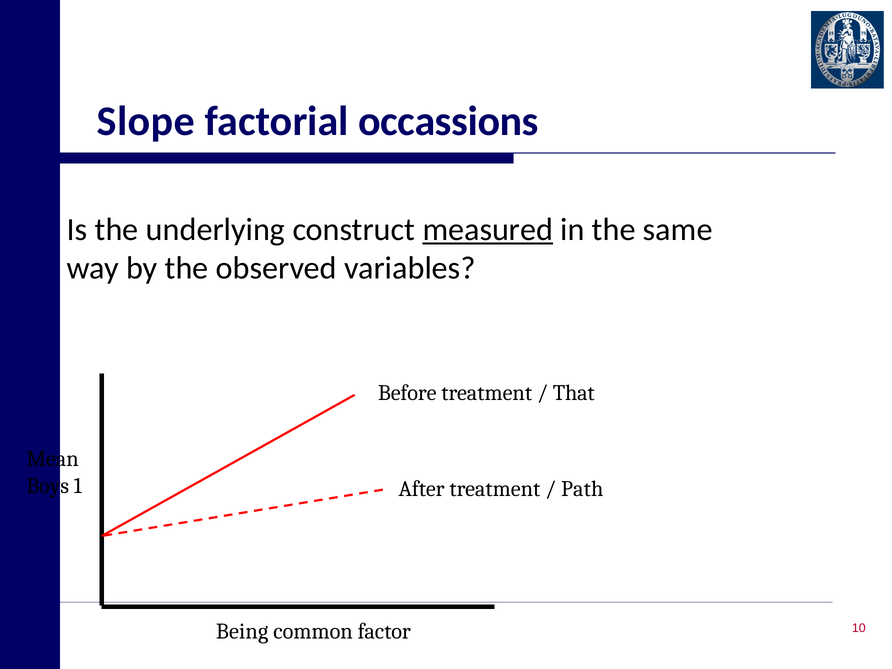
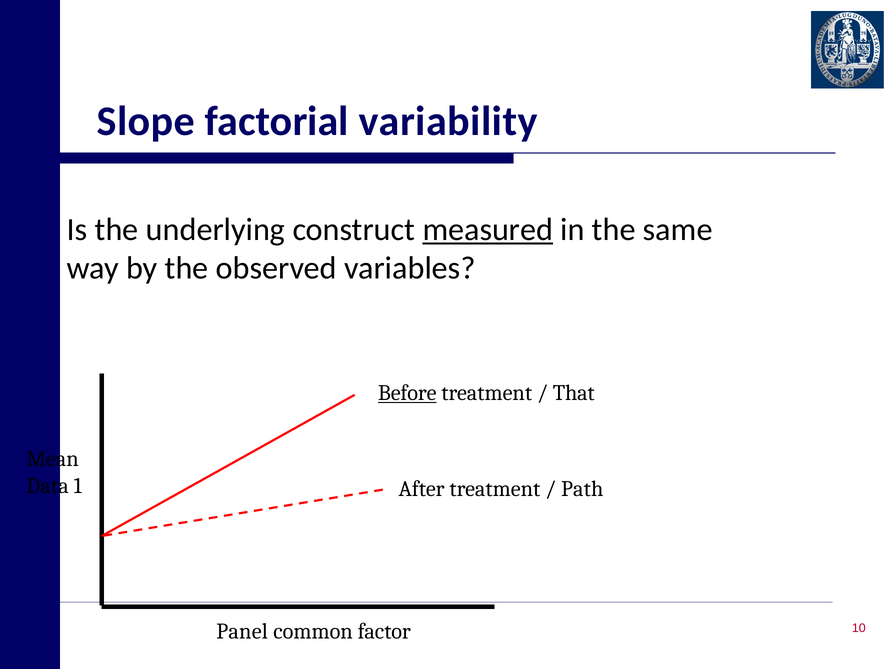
occassions: occassions -> variability (448, 122)
Before underline: none -> present (407, 393)
Boys: Boys -> Data (48, 486)
Being: Being -> Panel (242, 631)
